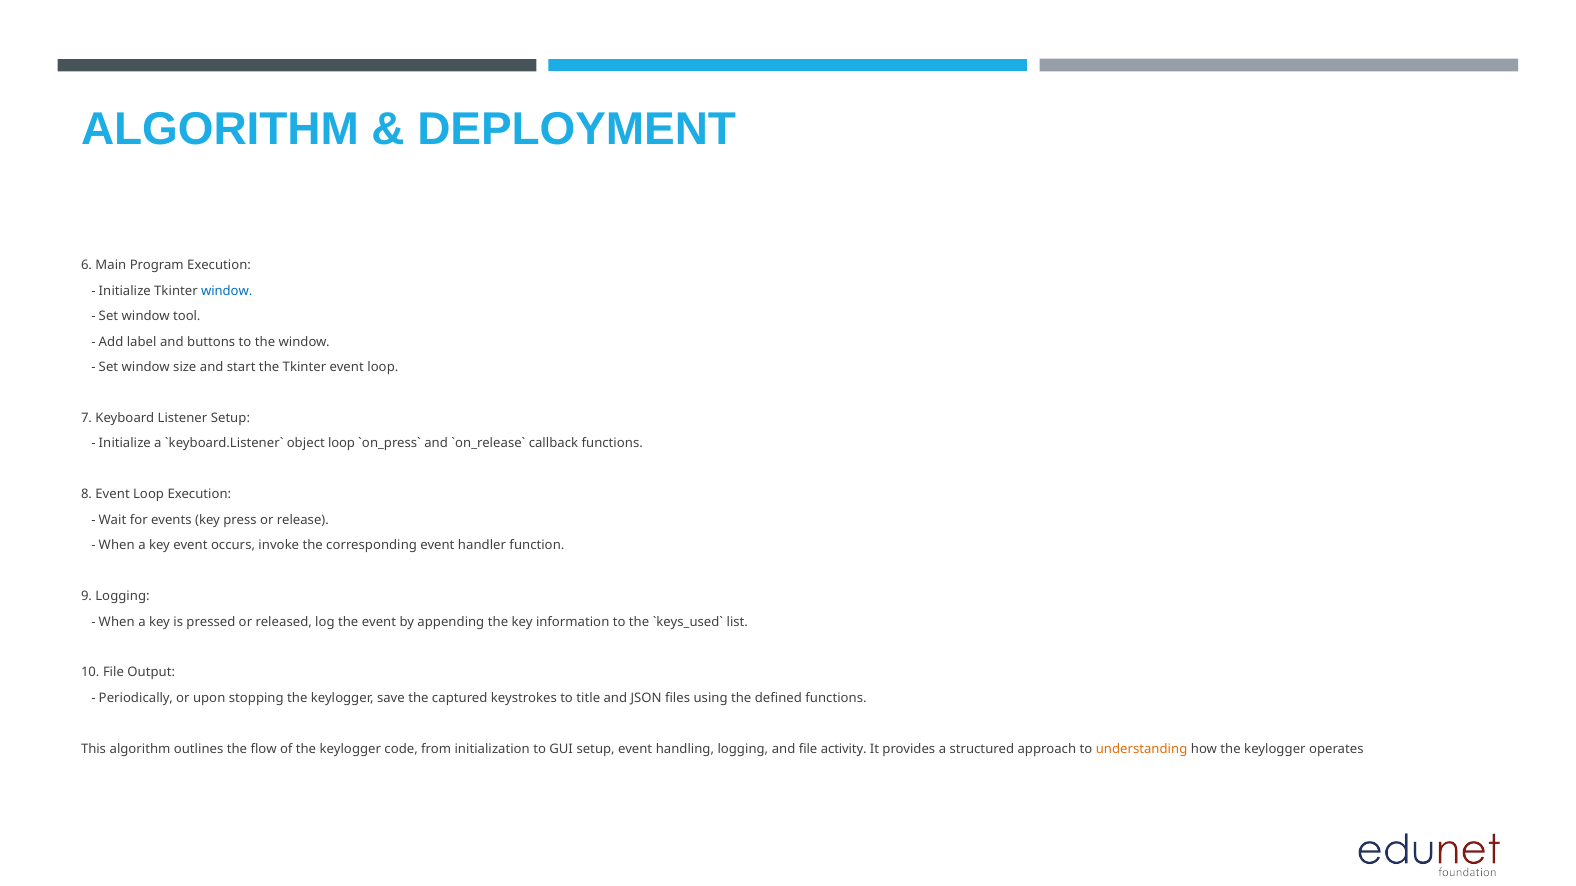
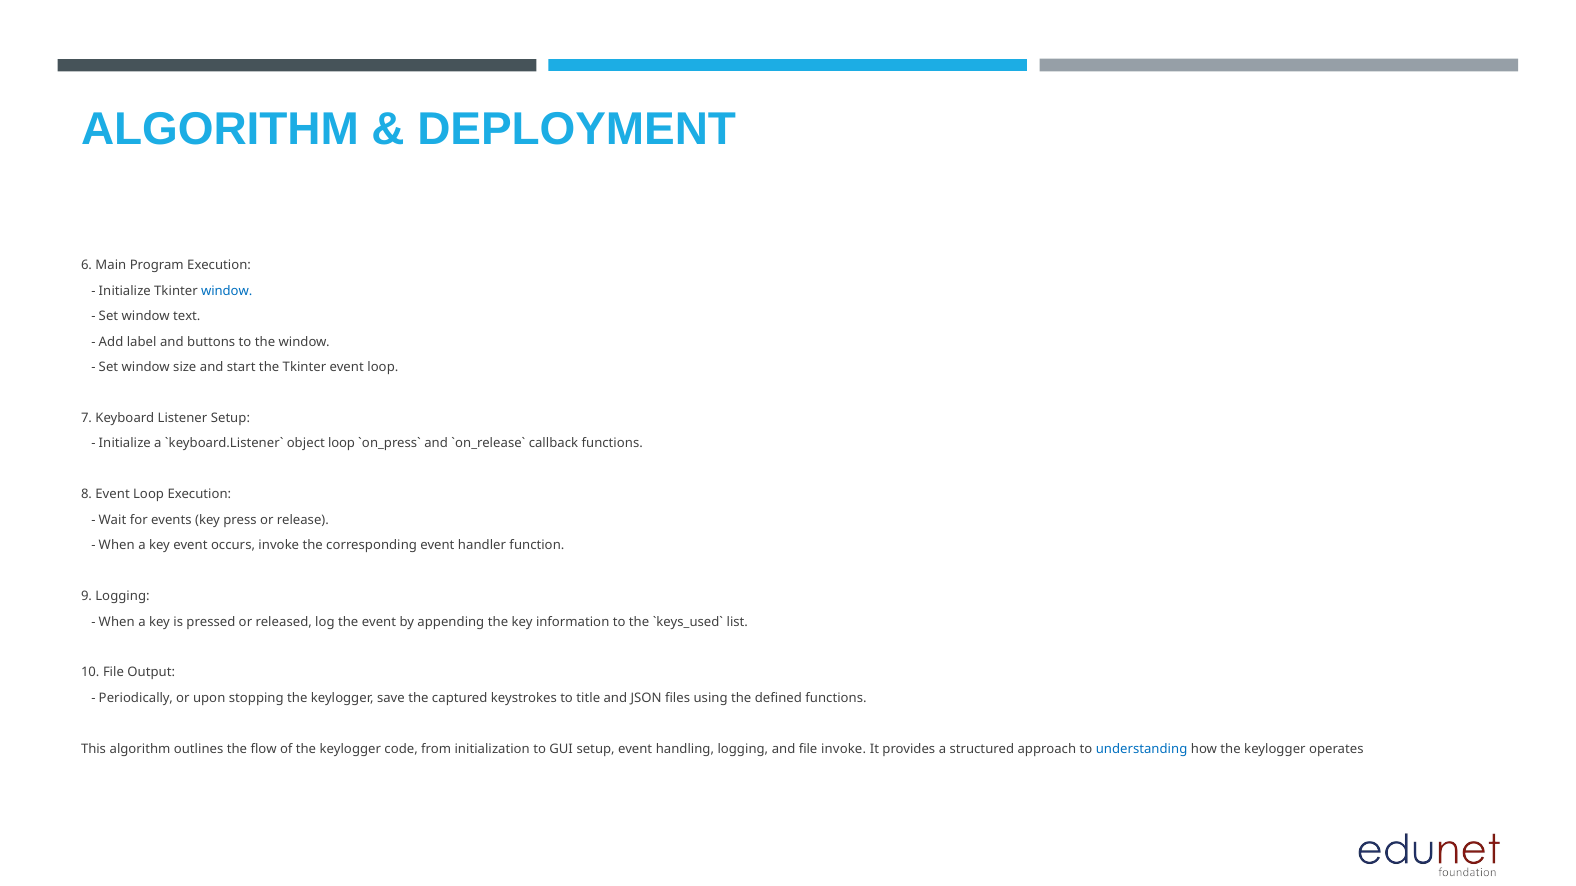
tool: tool -> text (187, 317)
file activity: activity -> invoke (844, 749)
understanding colour: orange -> blue (1142, 749)
